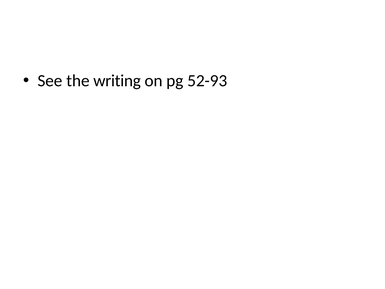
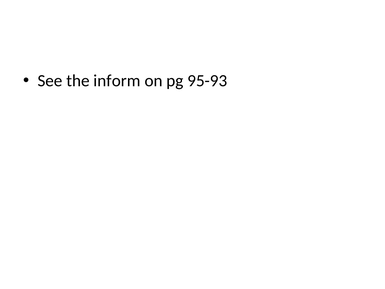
writing: writing -> inform (117, 81)
52-93: 52-93 -> 95-93 (207, 81)
